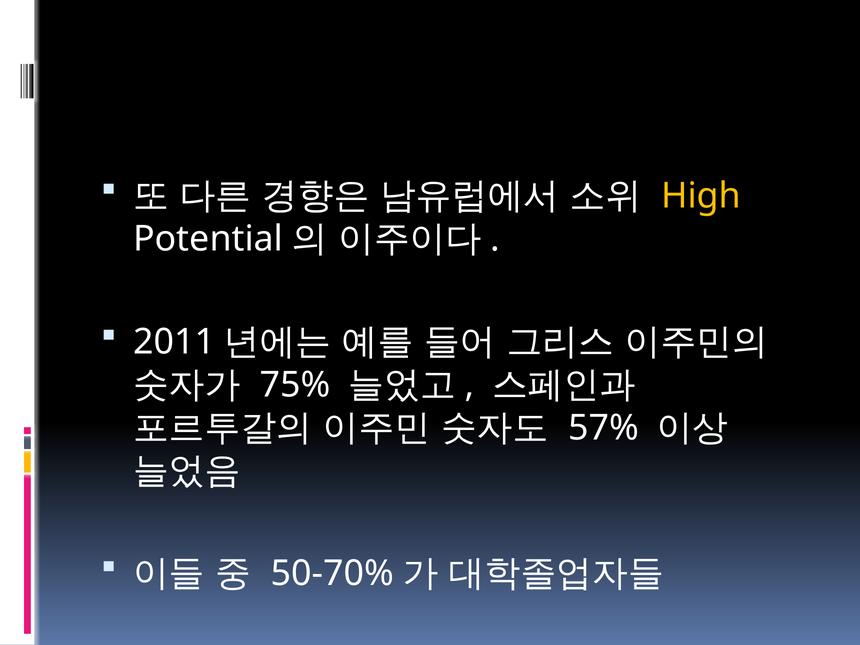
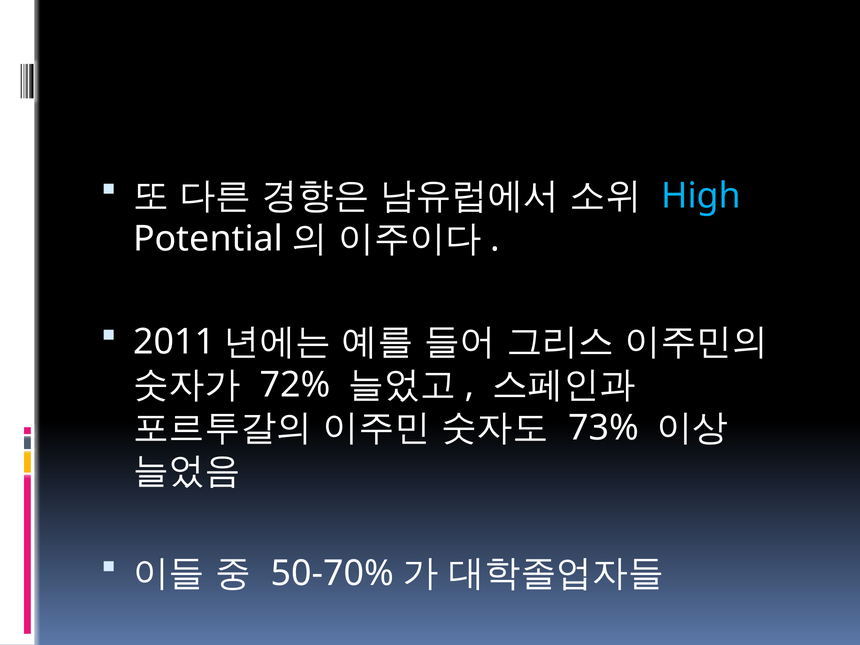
High colour: yellow -> light blue (701, 196)
75%: 75% -> 72% (295, 385)
57%: 57% -> 73% (603, 428)
